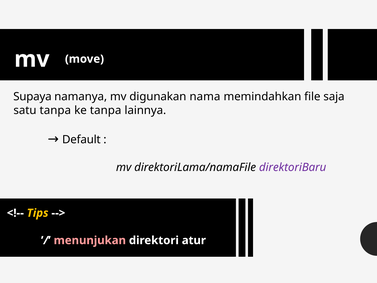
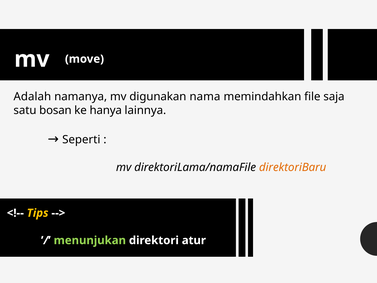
Supaya: Supaya -> Adalah (32, 97)
satu tanpa: tanpa -> bosan (55, 110)
ke tanpa: tanpa -> hanya (106, 110)
Default: Default -> Seperti (81, 139)
direktoriBaru colour: purple -> orange (293, 167)
menunjukan colour: pink -> light green (90, 240)
